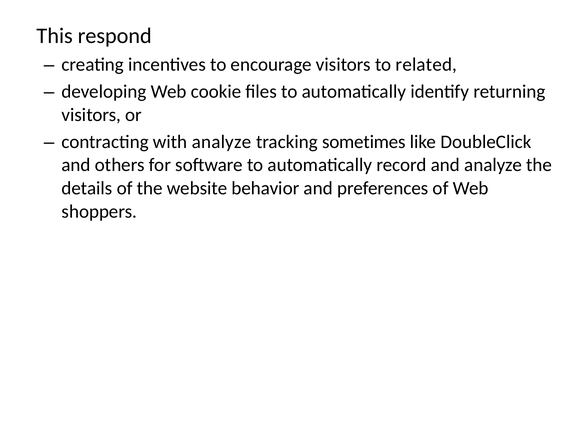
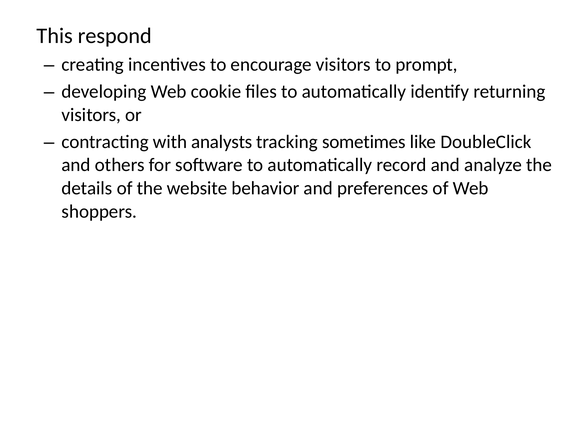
related: related -> prompt (427, 65)
with analyze: analyze -> analysts (222, 142)
